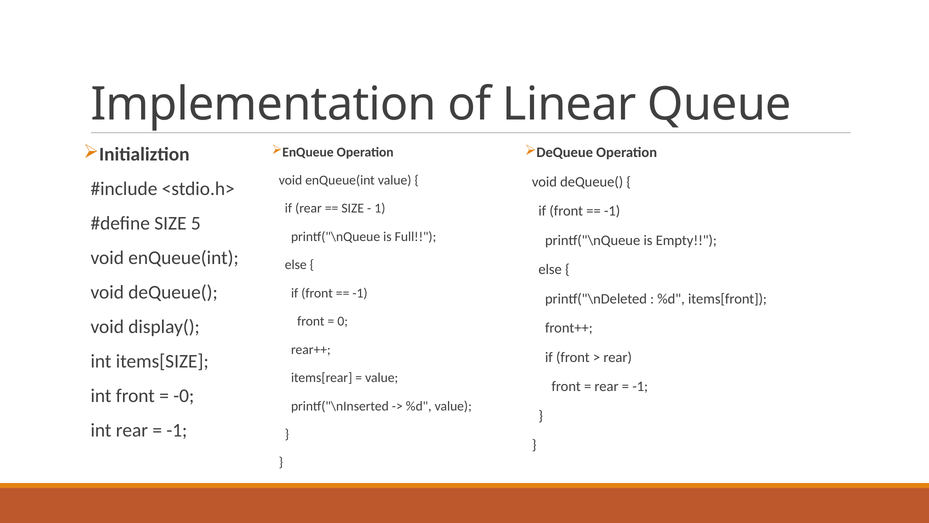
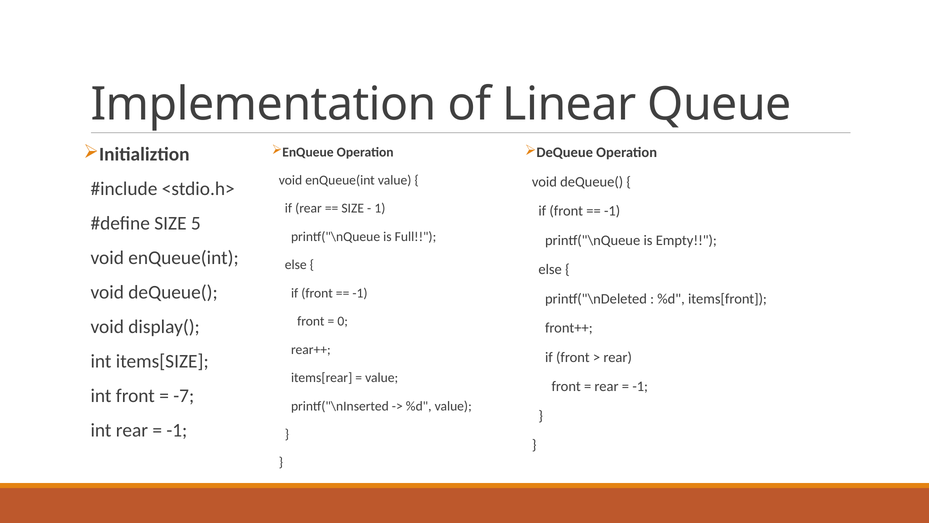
-0: -0 -> -7 (184, 396)
